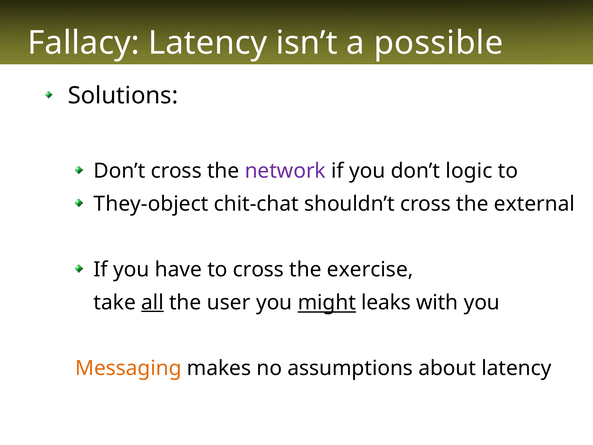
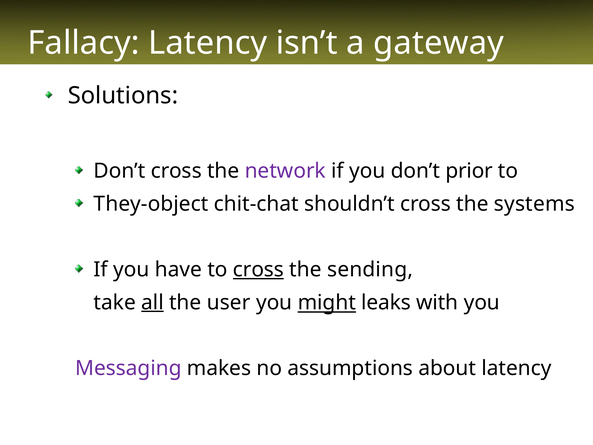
possible: possible -> gateway (439, 43)
logic: logic -> prior (469, 171)
external: external -> systems (534, 204)
cross underline: none -> present (258, 269)
exercise: exercise -> sending (370, 269)
Messaging colour: orange -> purple (128, 368)
